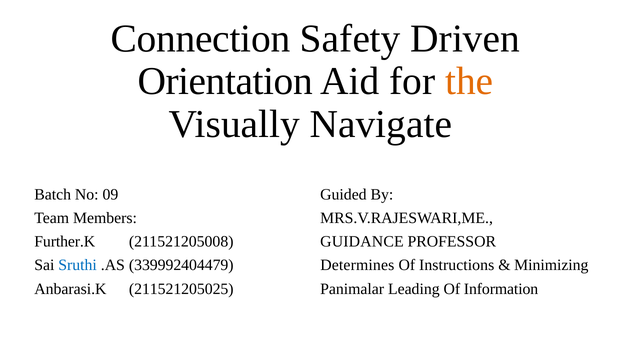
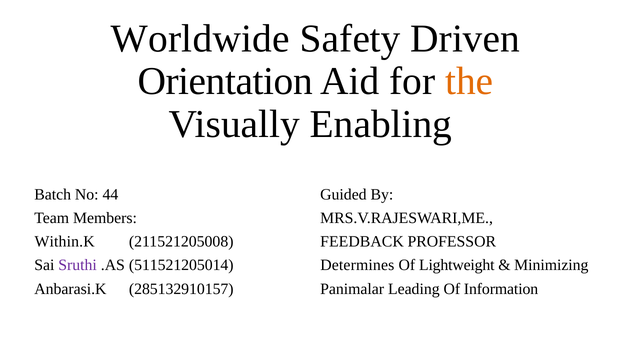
Connection: Connection -> Worldwide (200, 39)
Navigate: Navigate -> Enabling (381, 124)
09: 09 -> 44 (110, 194)
Further.K: Further.K -> Within.K (65, 242)
GUIDANCE: GUIDANCE -> FEEDBACK (362, 242)
Sruthi colour: blue -> purple (78, 265)
339992404479: 339992404479 -> 511521205014 (181, 265)
Instructions: Instructions -> Lightweight (457, 265)
211521205025: 211521205025 -> 285132910157 (181, 289)
